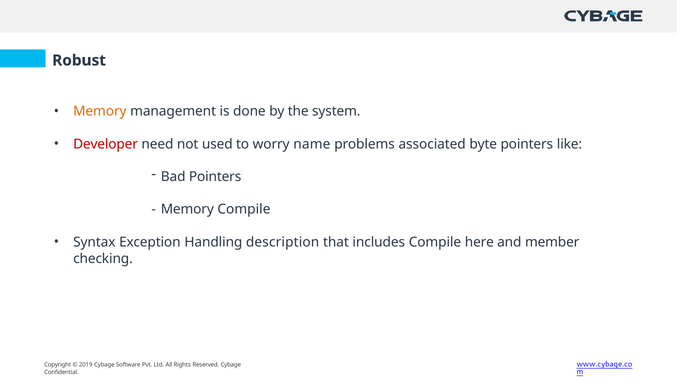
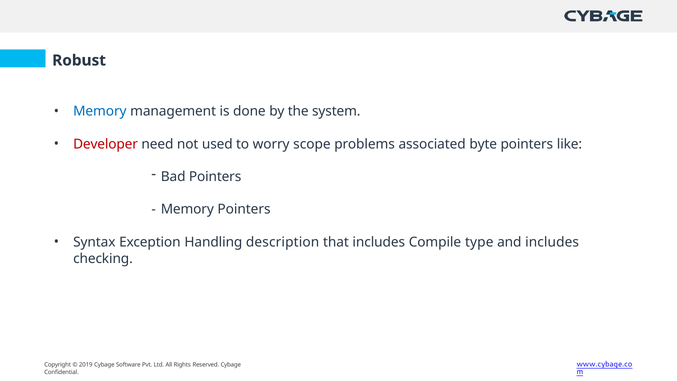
Memory colour: orange -> blue (100, 111)
name: name -> scope (312, 144)
Memory Compile: Compile -> Pointers (244, 210)
here: here -> type (479, 242)
and member: member -> includes (552, 242)
